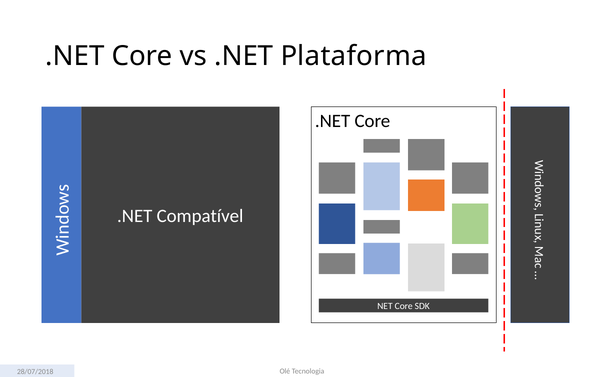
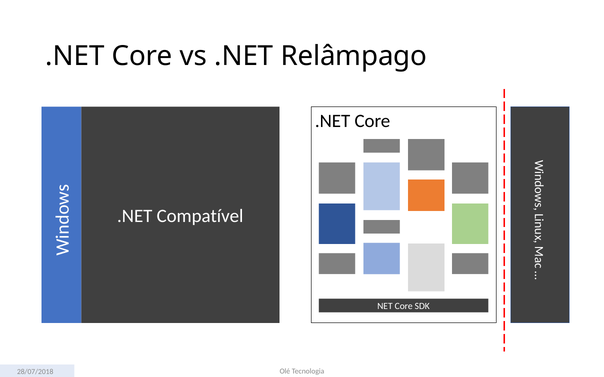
Plataforma: Plataforma -> Relâmpago (354, 56)
